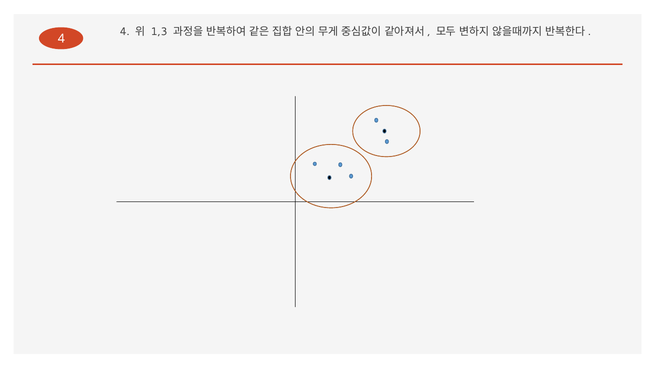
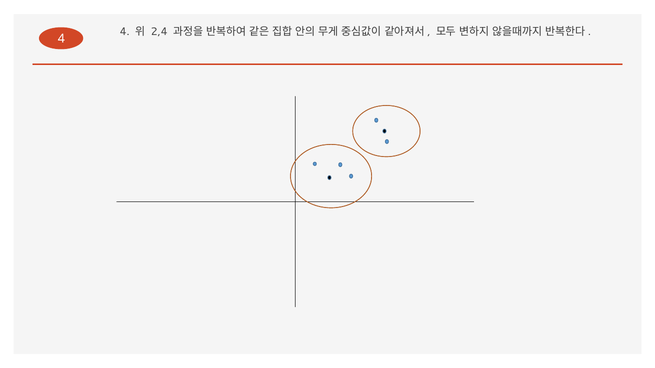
1,3: 1,3 -> 2,4 (159, 32)
